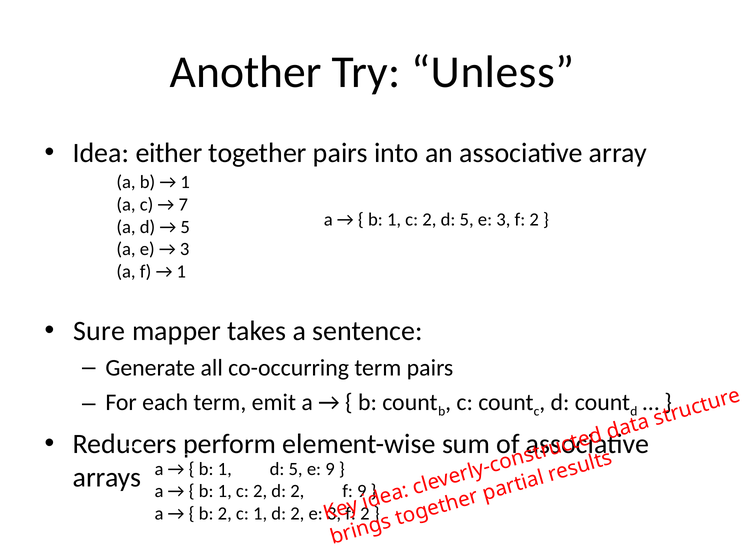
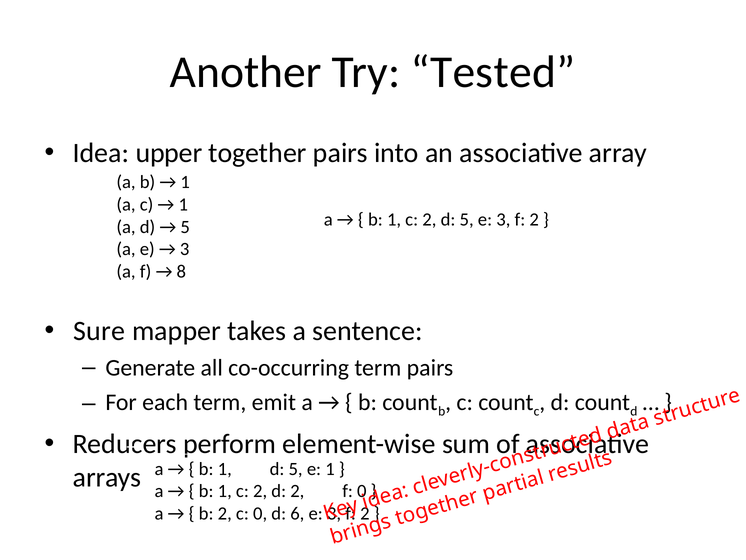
Unless: Unless -> Tested (493, 72)
either: either -> upper (169, 153)
7: 7 -> 1 (183, 204)
1: 1 -> 8 (181, 271)
e 9: 9 -> 1 (330, 468)
f 9: 9 -> 0 (362, 491)
c 1: 1 -> 0 (260, 513)
2: 2 -> 6 (297, 513)
